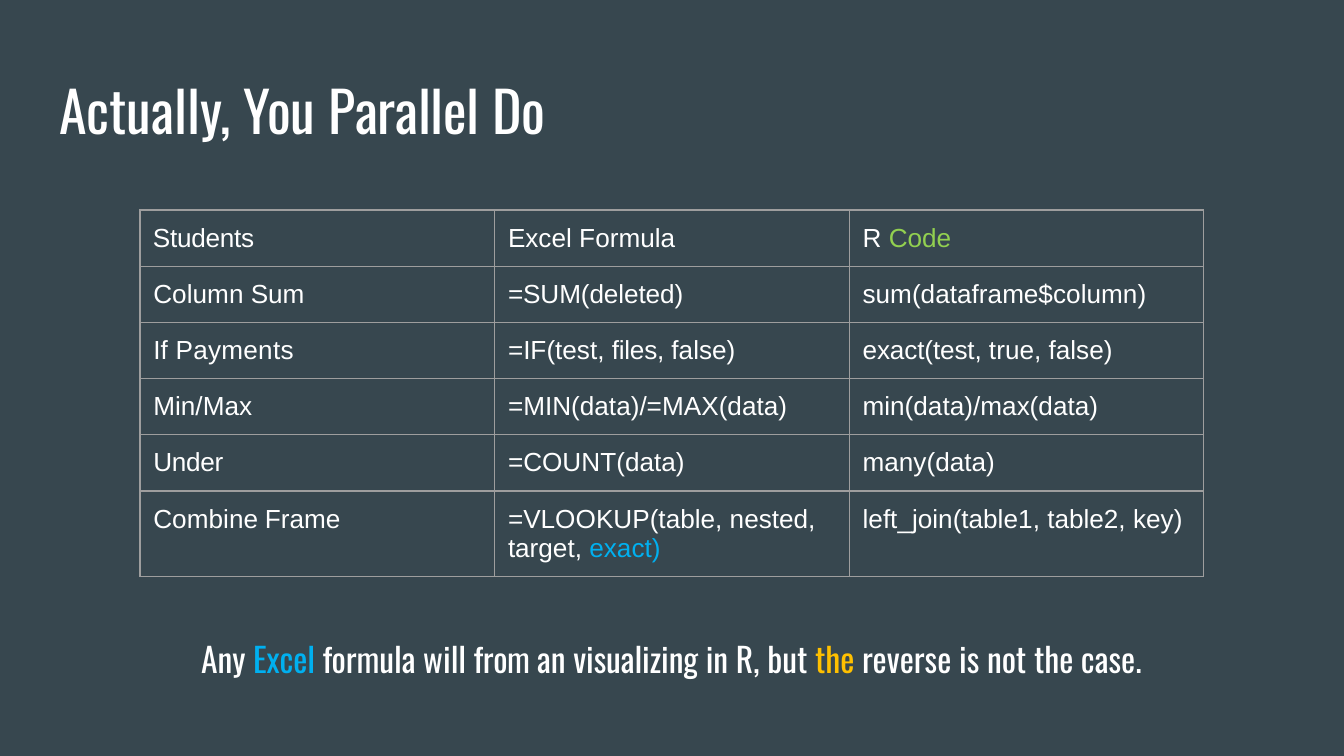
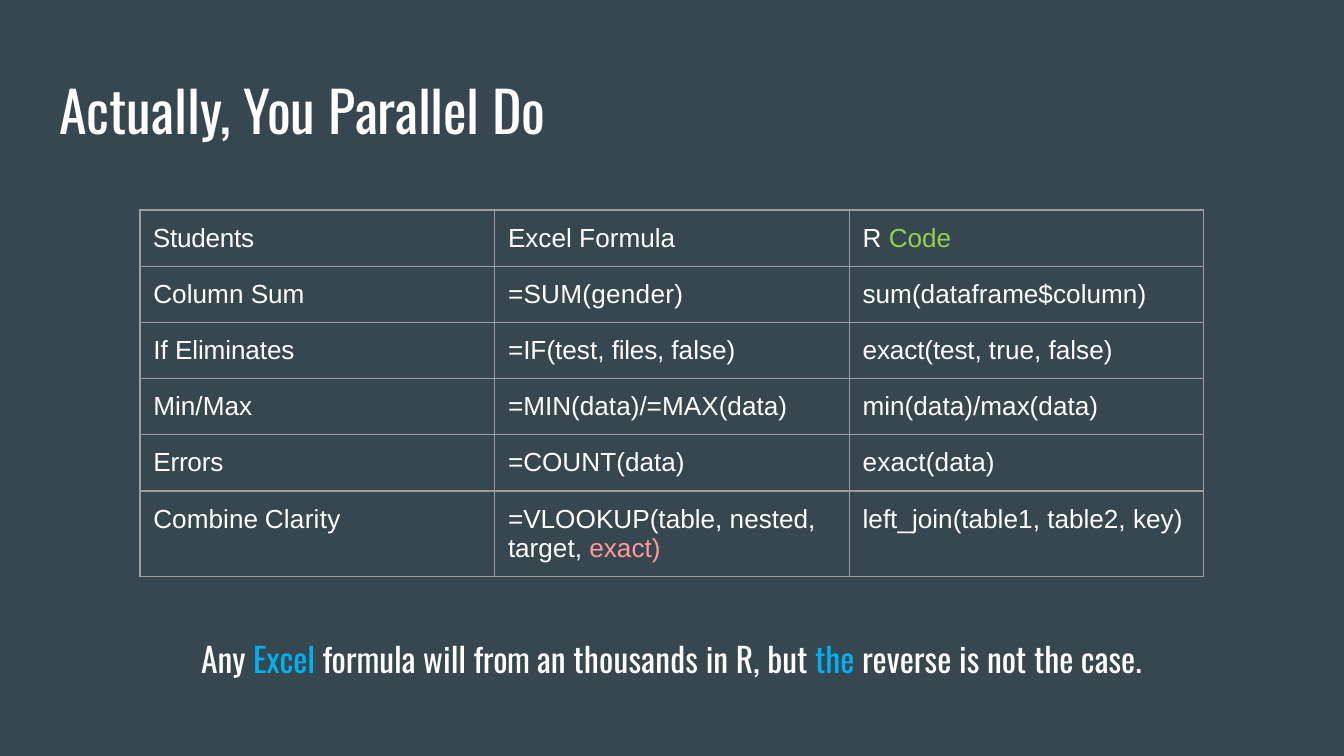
=SUM(deleted: =SUM(deleted -> =SUM(gender (595, 295)
Payments: Payments -> Eliminates (235, 351)
Under: Under -> Errors (188, 463)
many(data: many(data -> exact(data (929, 463)
Frame: Frame -> Clarity (303, 520)
exact colour: light blue -> pink (625, 549)
visualizing: visualizing -> thousands (636, 662)
the colour: yellow -> light blue (835, 662)
